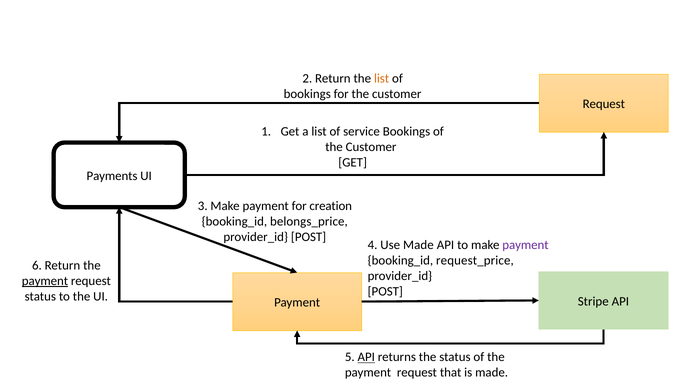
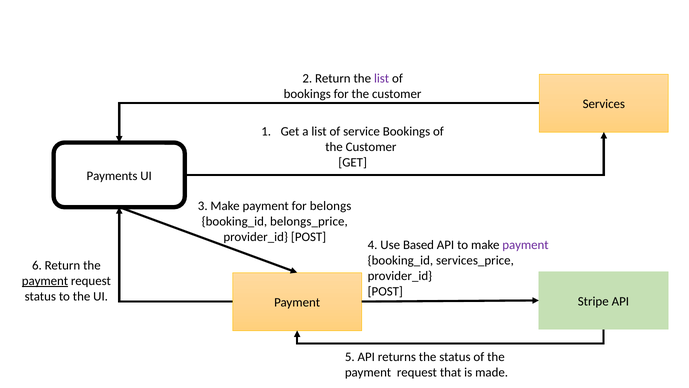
list colour: orange -> purple (382, 78)
Request: Request -> Services (604, 104)
creation: creation -> belongs (331, 206)
Use Made: Made -> Based (419, 245)
request_price: request_price -> services_price (475, 260)
API underline: present -> none (366, 357)
